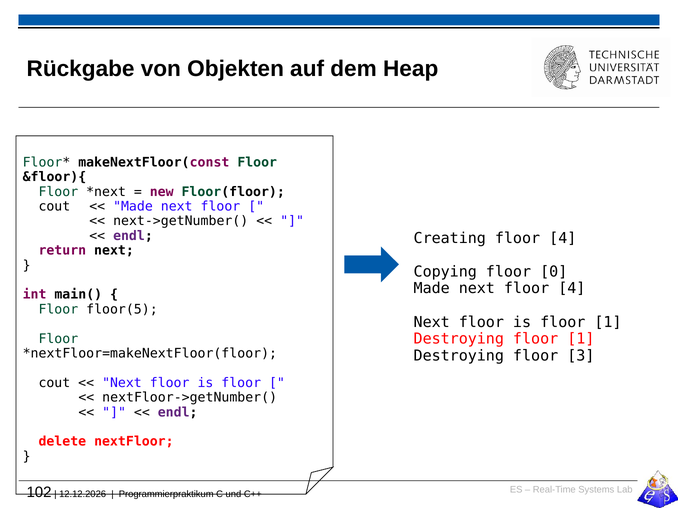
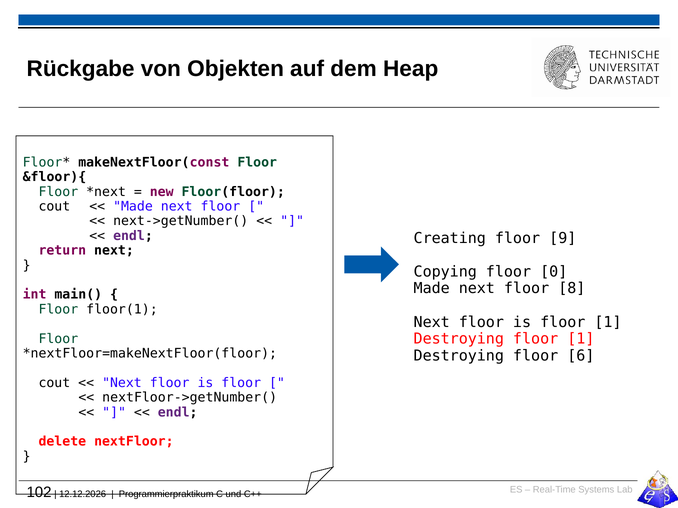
Creating floor 4: 4 -> 9 (563, 238)
next floor 4: 4 -> 8 (572, 289)
floor(5: floor(5 -> floor(1 (122, 310)
3: 3 -> 6 (581, 356)
